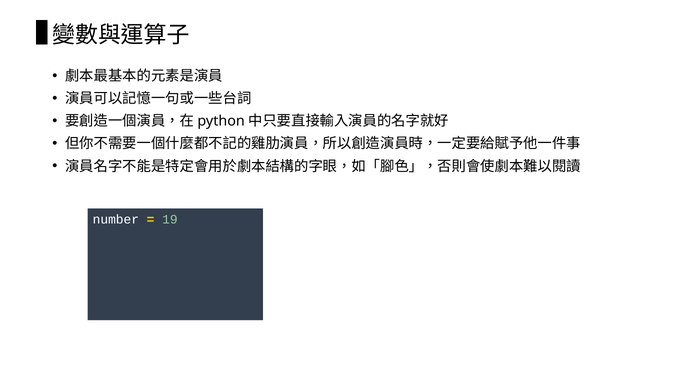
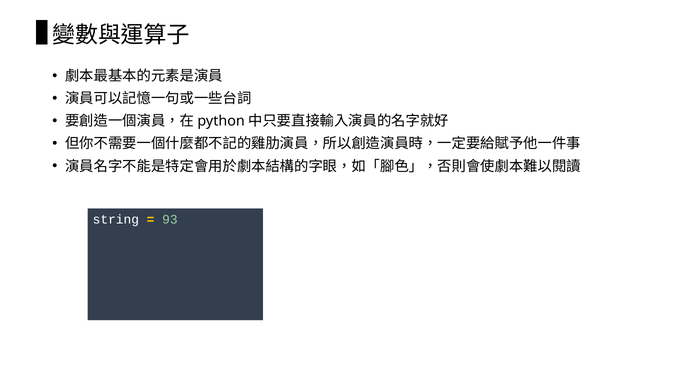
number: number -> string (116, 220)
19: 19 -> 93 (170, 220)
